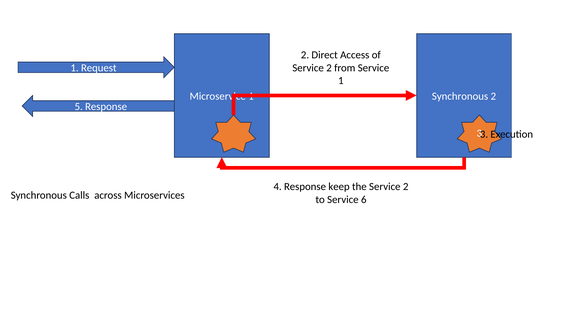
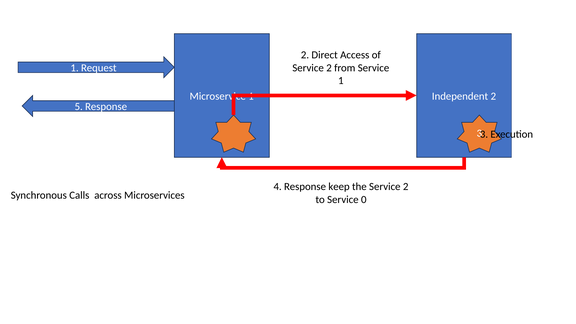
Synchronous: Synchronous -> Independent (460, 96)
6: 6 -> 0 (364, 200)
